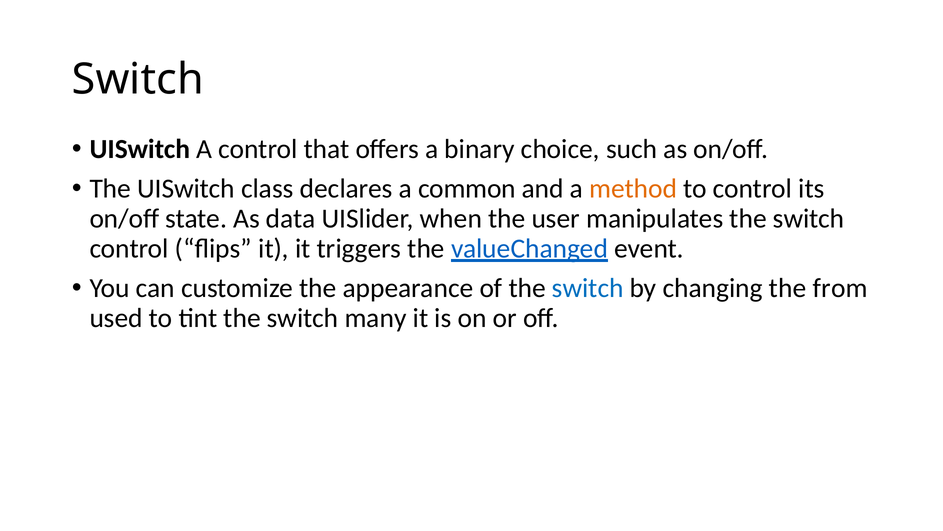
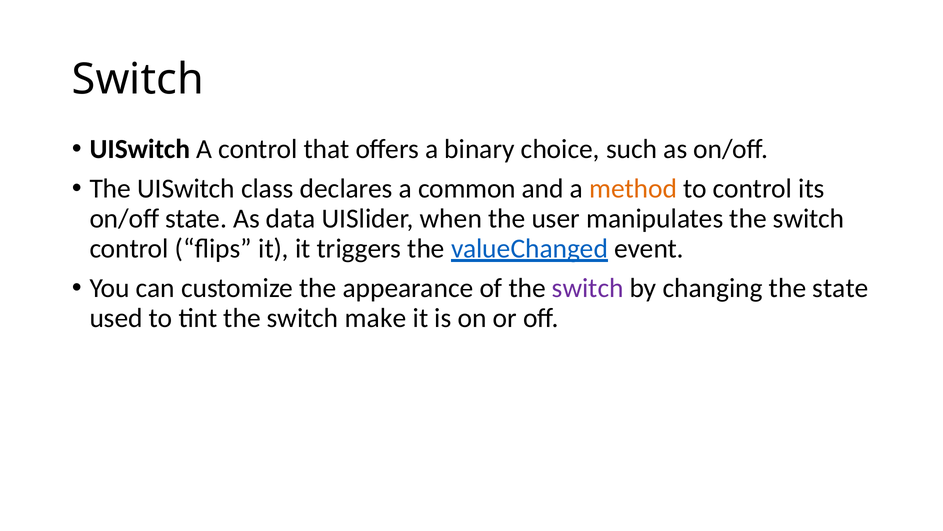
switch colour: blue -> purple (588, 288)
the from: from -> state (840, 288)
many: many -> make (375, 318)
